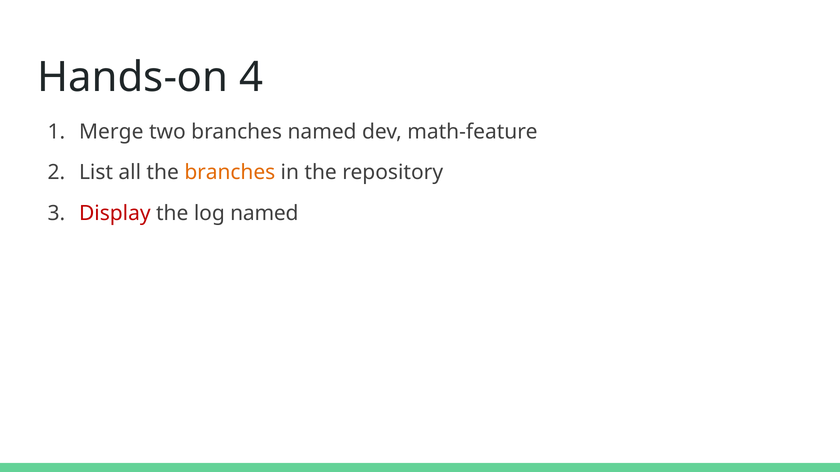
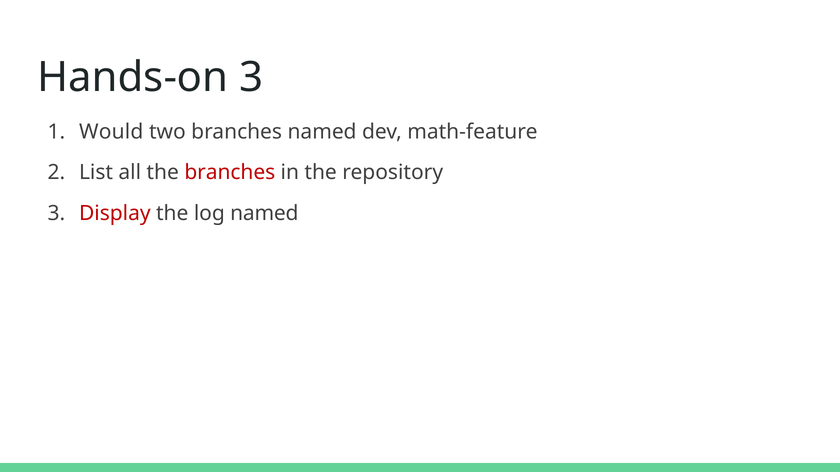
Hands-on 4: 4 -> 3 (251, 77)
Merge: Merge -> Would (111, 132)
branches colour: orange -> red (230, 173)
